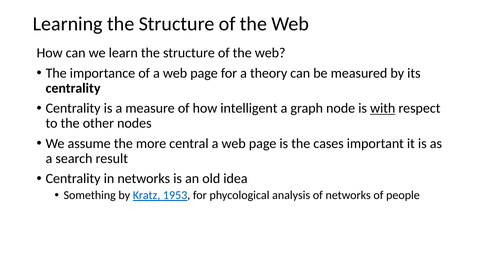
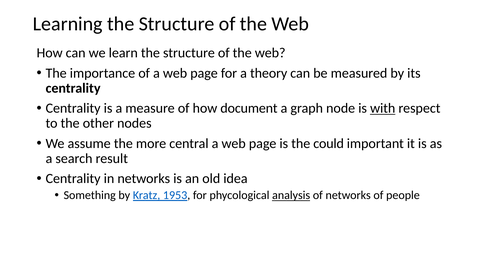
intelligent: intelligent -> document (249, 108)
cases: cases -> could (329, 143)
analysis underline: none -> present (291, 195)
